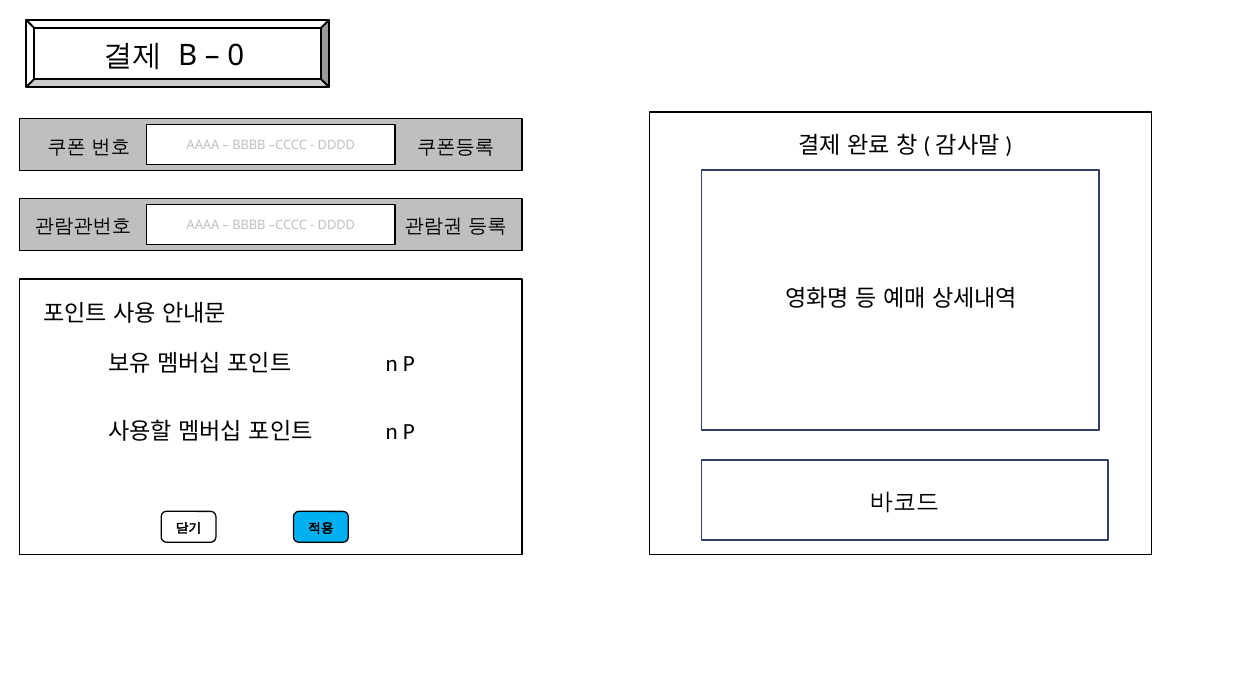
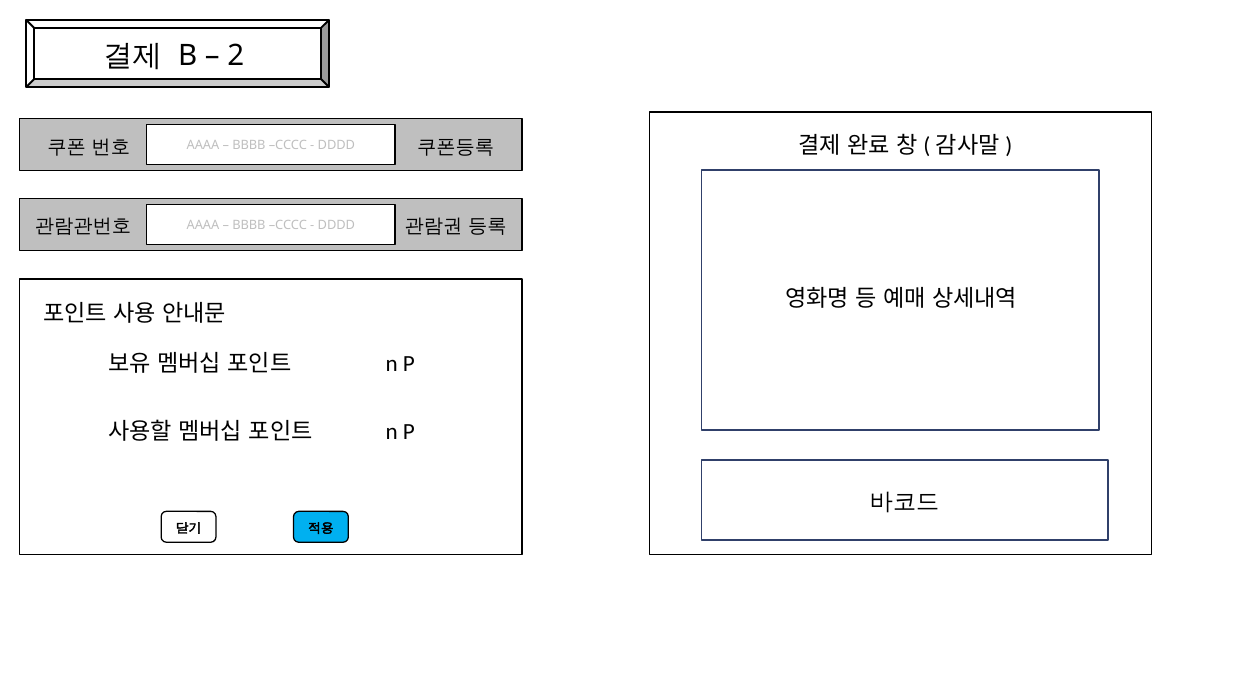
0: 0 -> 2 (236, 55)
